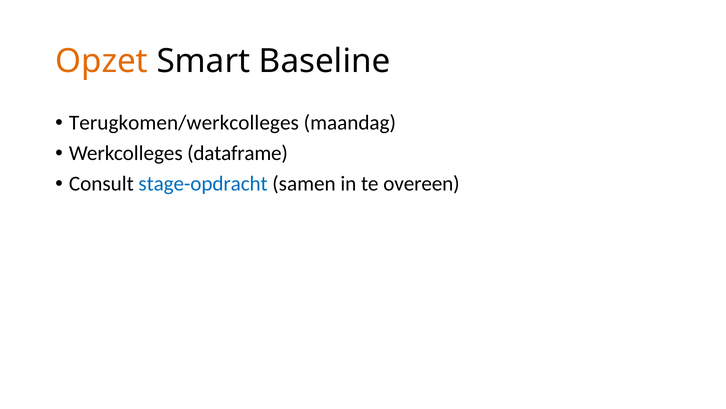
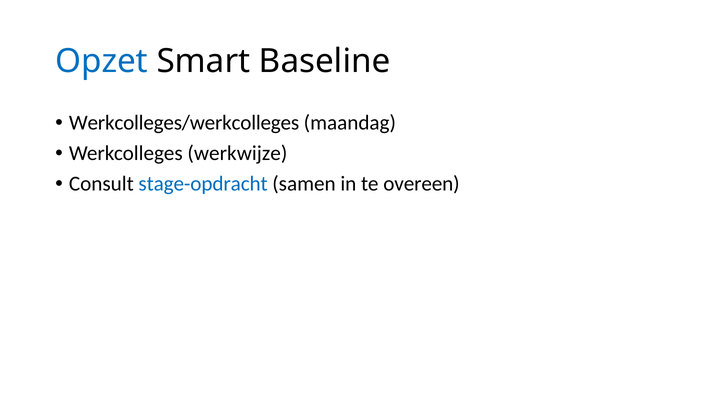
Opzet colour: orange -> blue (102, 61)
Terugkomen/werkcolleges: Terugkomen/werkcolleges -> Werkcolleges/werkcolleges (184, 123)
dataframe: dataframe -> werkwijze (237, 153)
